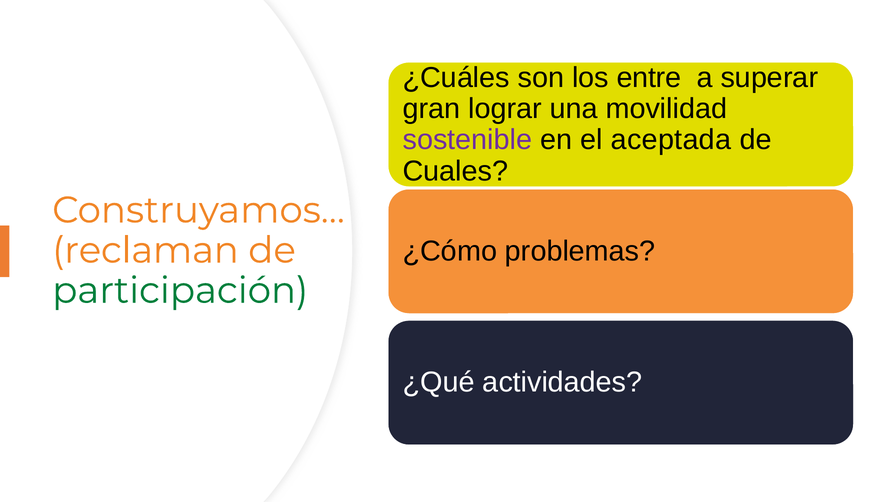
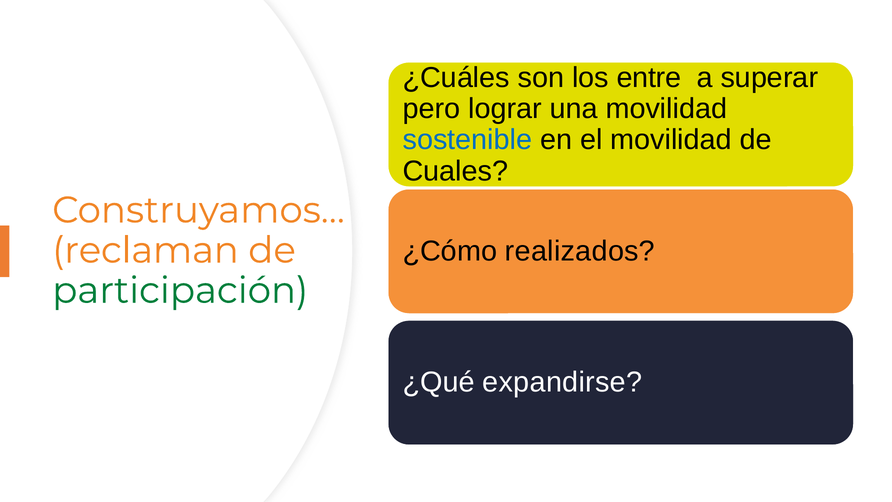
gran: gran -> pero (431, 109)
sostenible colour: purple -> blue (467, 140)
el aceptada: aceptada -> movilidad (671, 140)
problemas: problemas -> realizados (580, 251)
actividades: actividades -> expandirse (562, 382)
